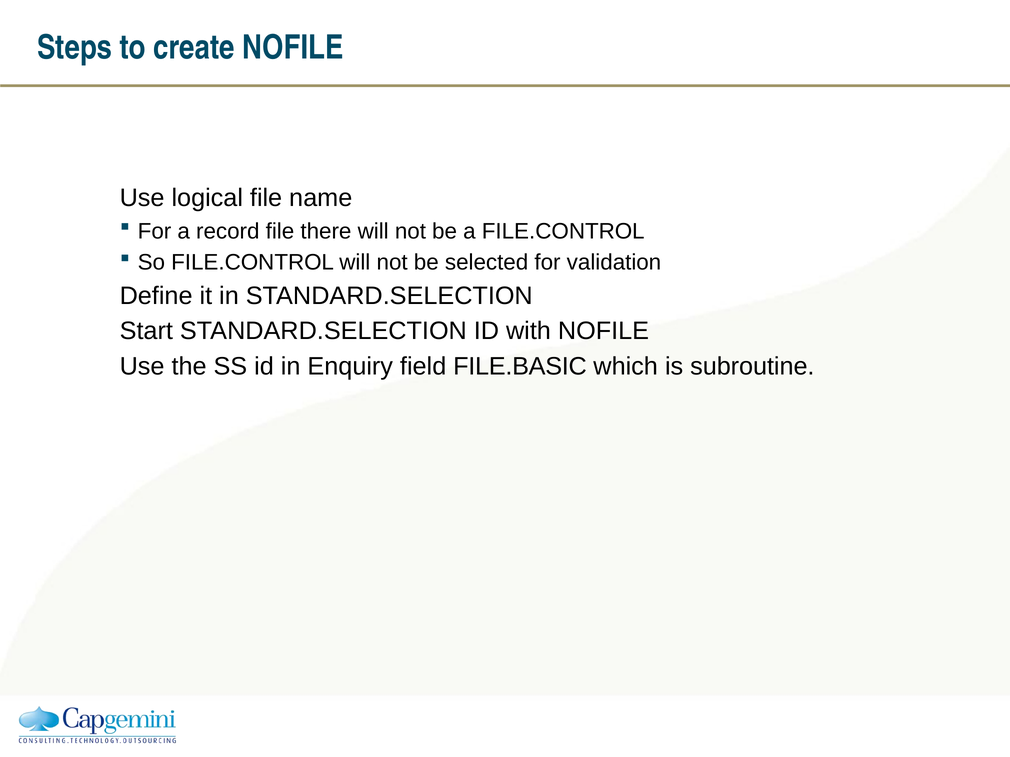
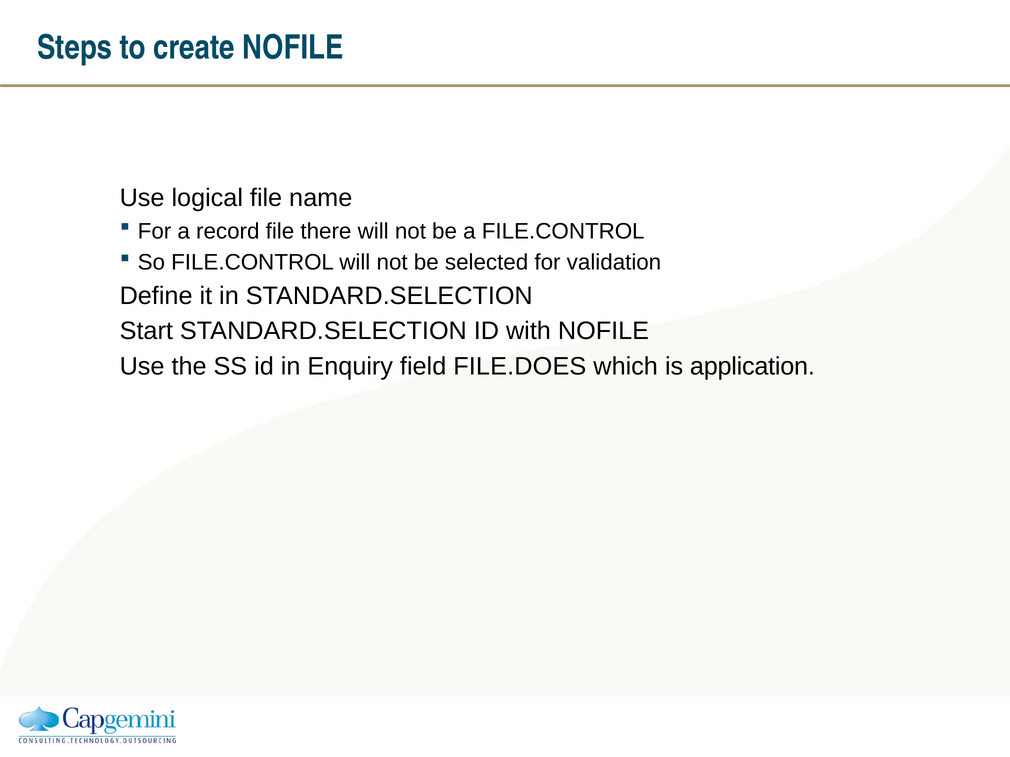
FILE.BASIC: FILE.BASIC -> FILE.DOES (520, 367)
subroutine: subroutine -> application (752, 367)
